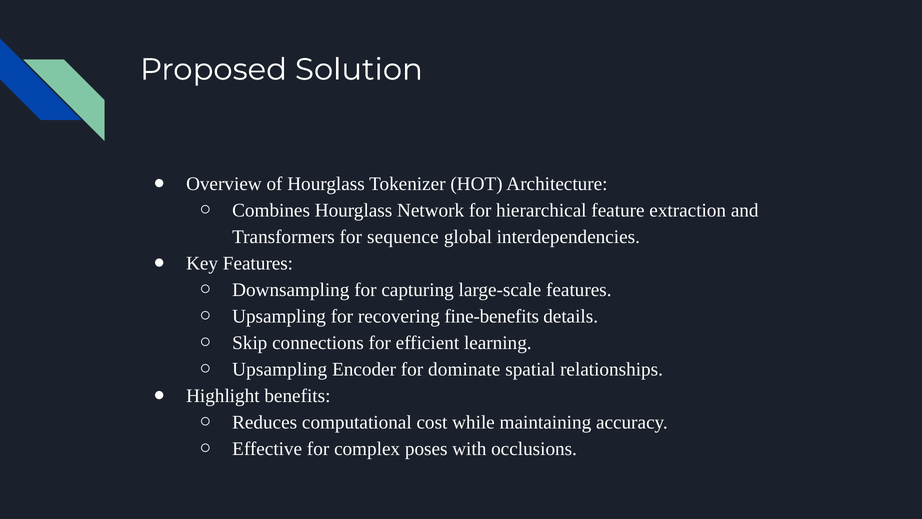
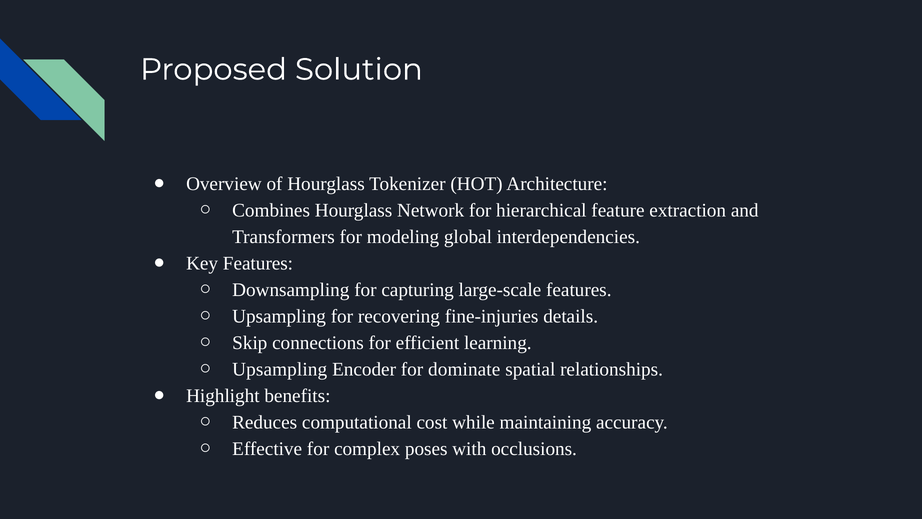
sequence: sequence -> modeling (403, 237)
fine-benefits: fine-benefits -> fine-injuries (492, 316)
